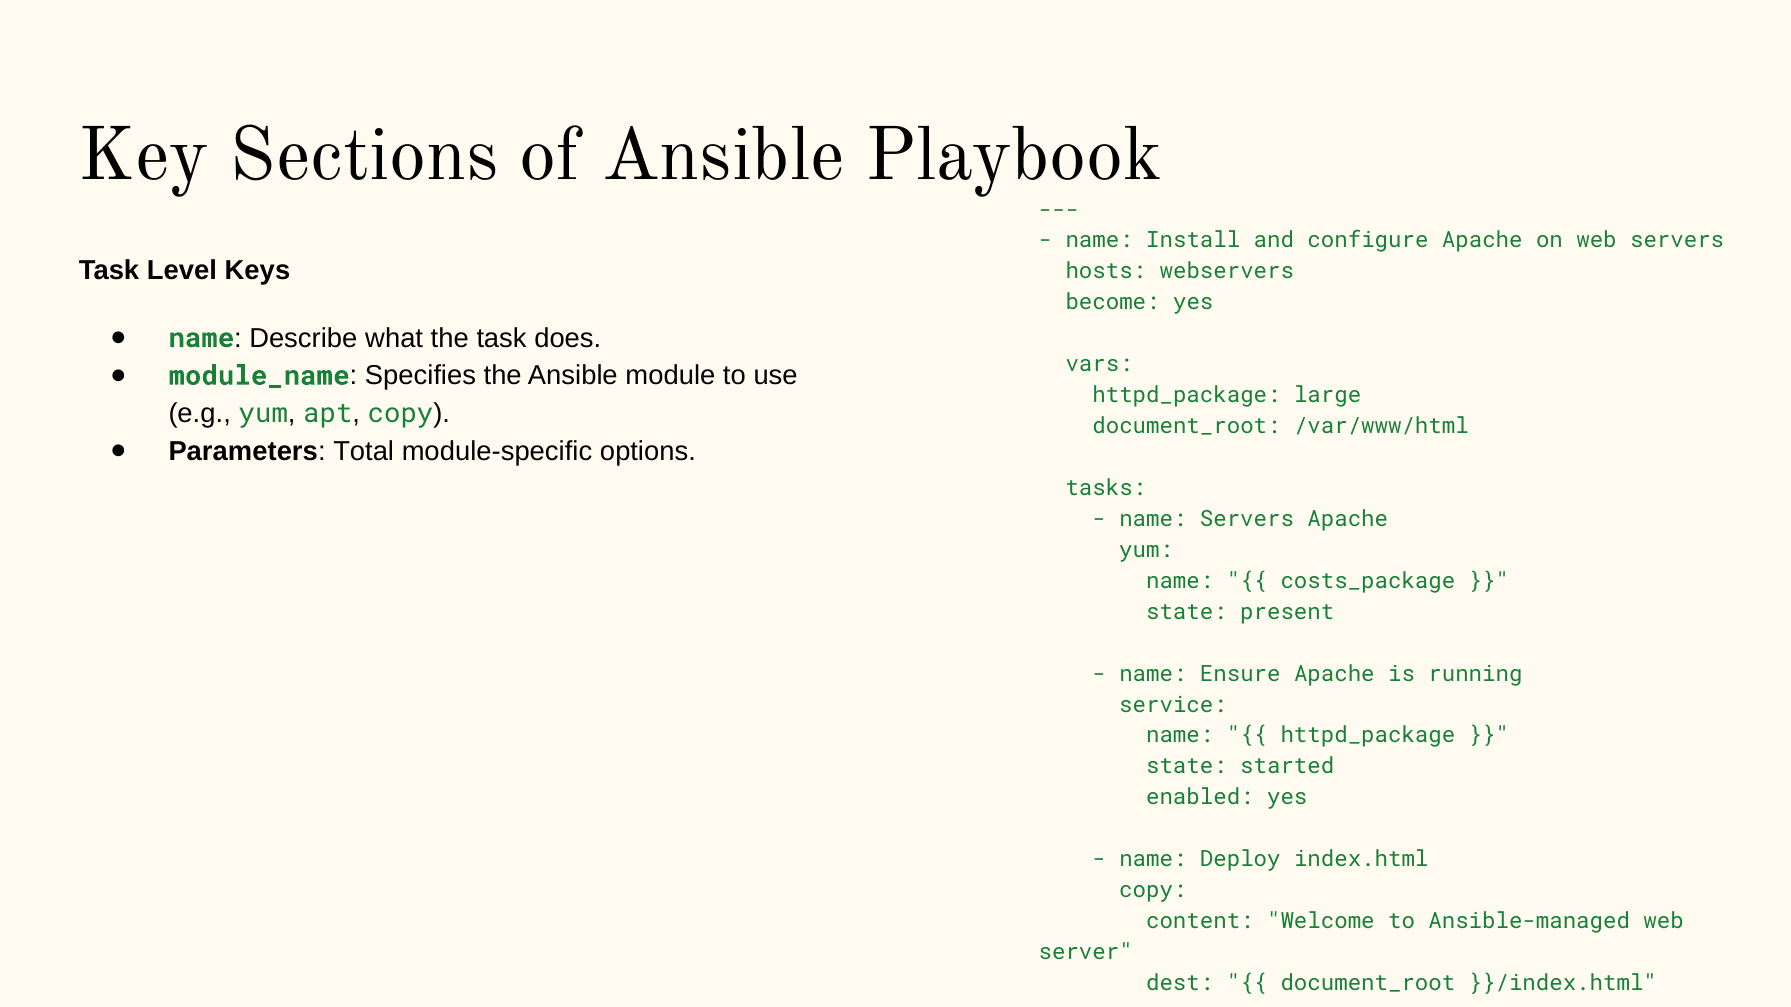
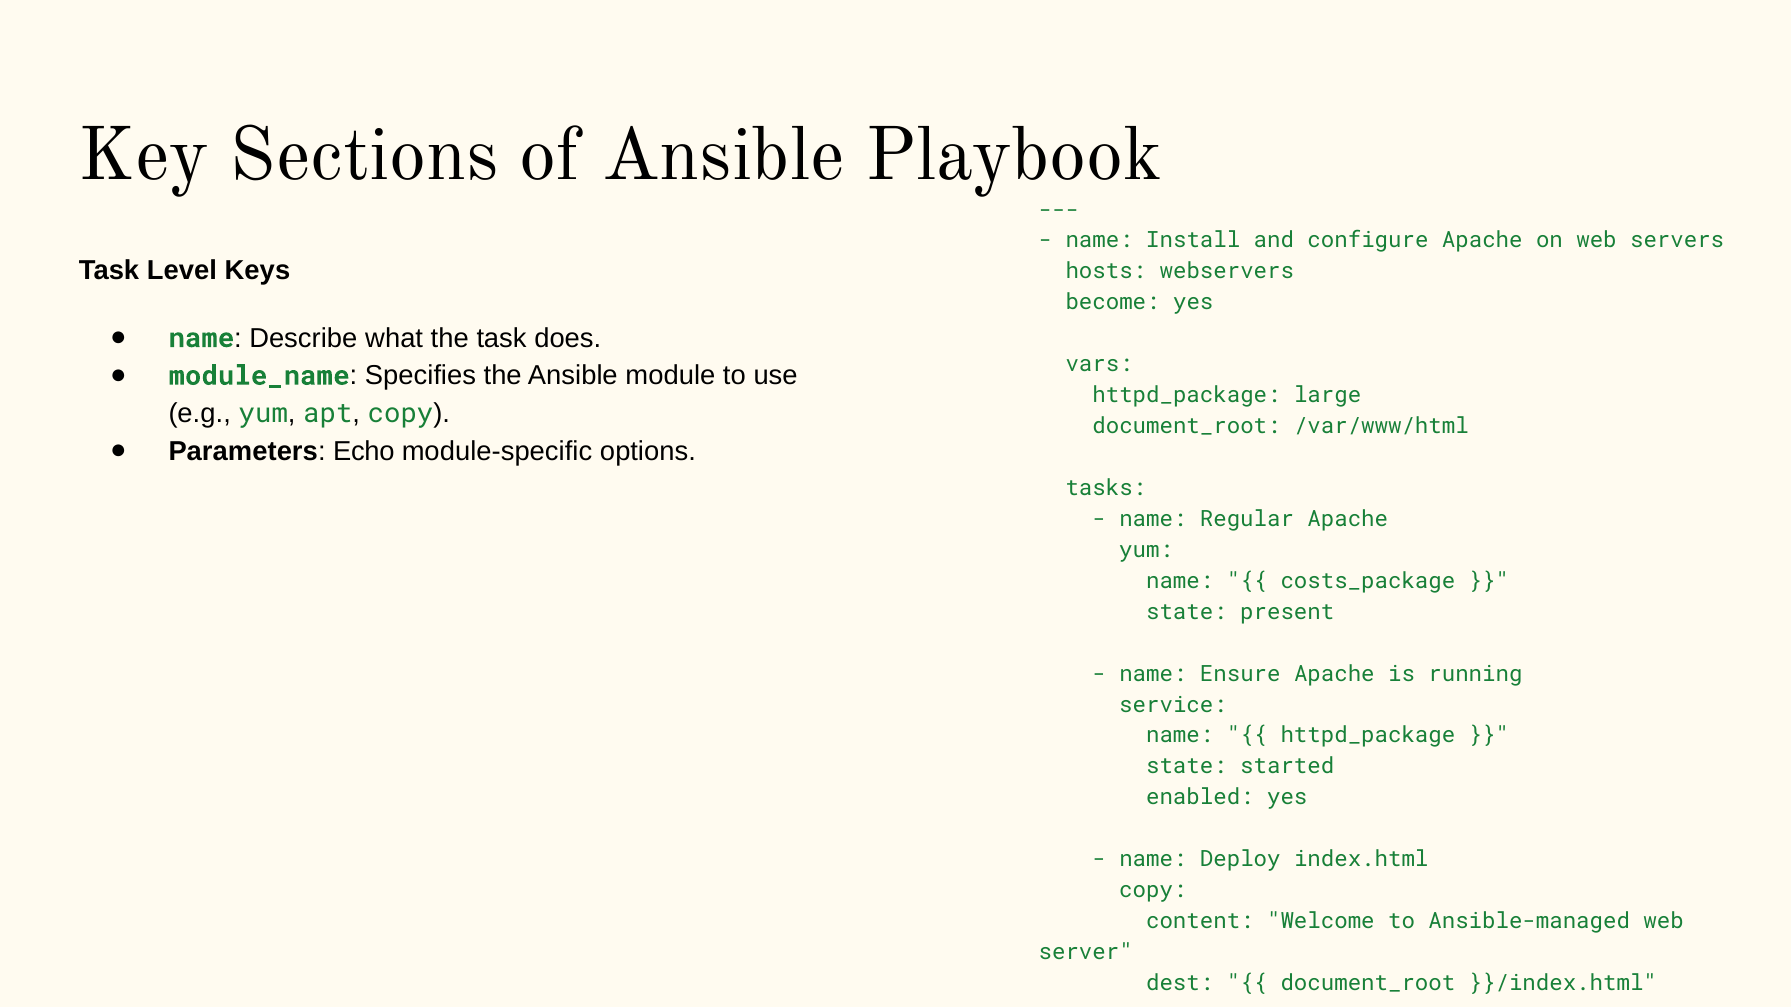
Total: Total -> Echo (364, 451)
name Servers: Servers -> Regular (1247, 519)
